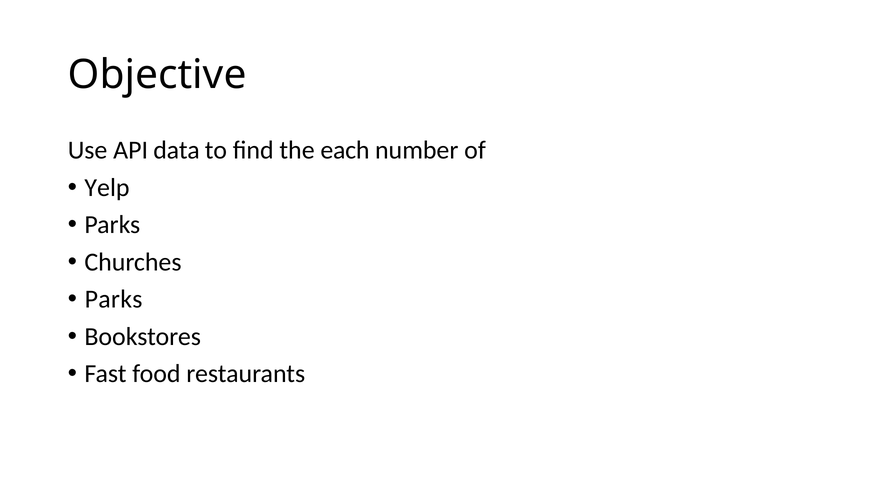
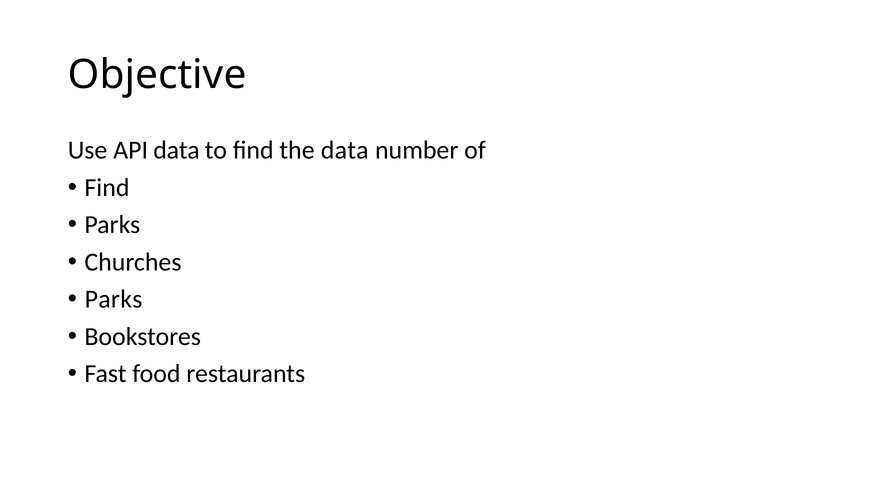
the each: each -> data (345, 150)
Yelp: Yelp -> Find (107, 188)
